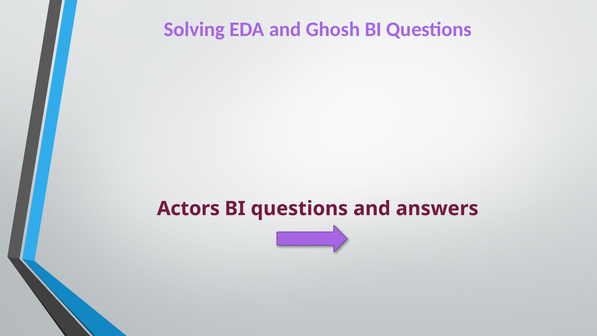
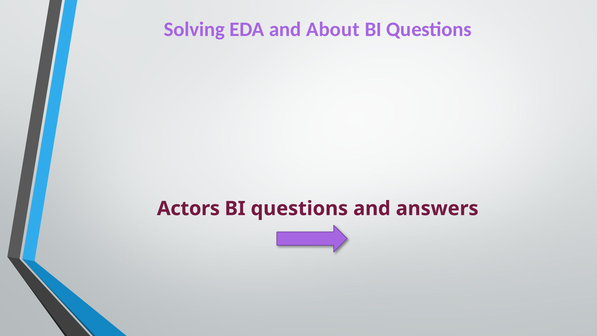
Ghosh: Ghosh -> About (333, 30)
